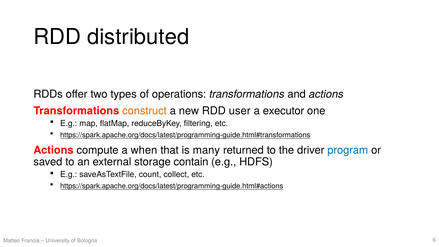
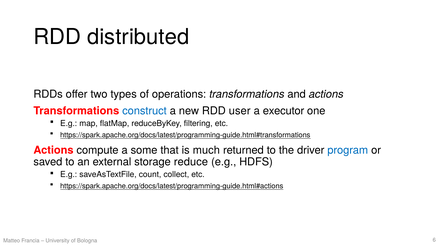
construct colour: orange -> blue (144, 111)
when: when -> some (144, 150)
many: many -> much (206, 150)
contain: contain -> reduce (191, 162)
